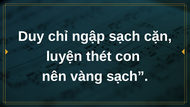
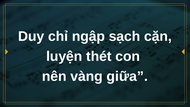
vàng sạch: sạch -> giữa (127, 76)
